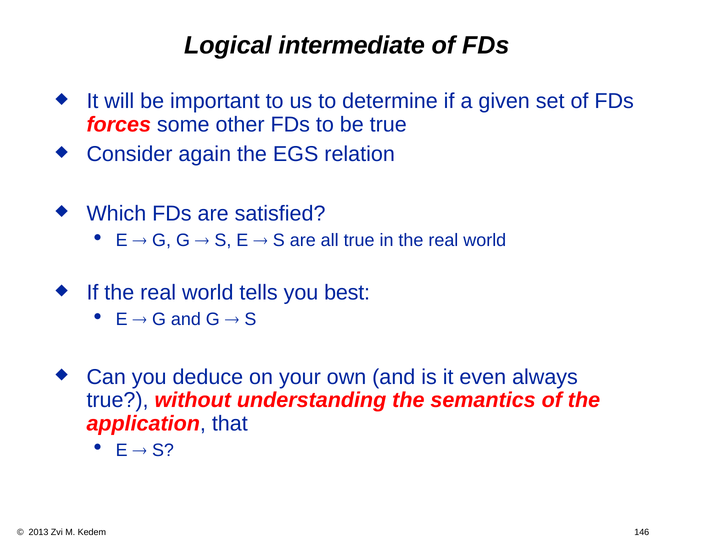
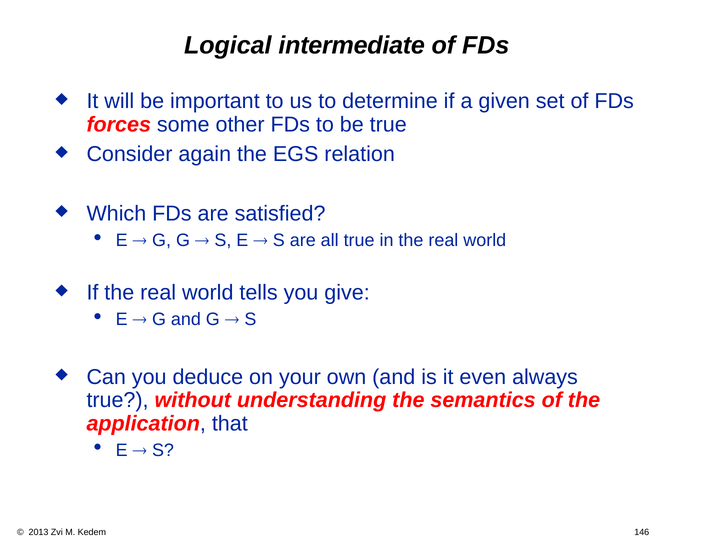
best: best -> give (347, 293)
